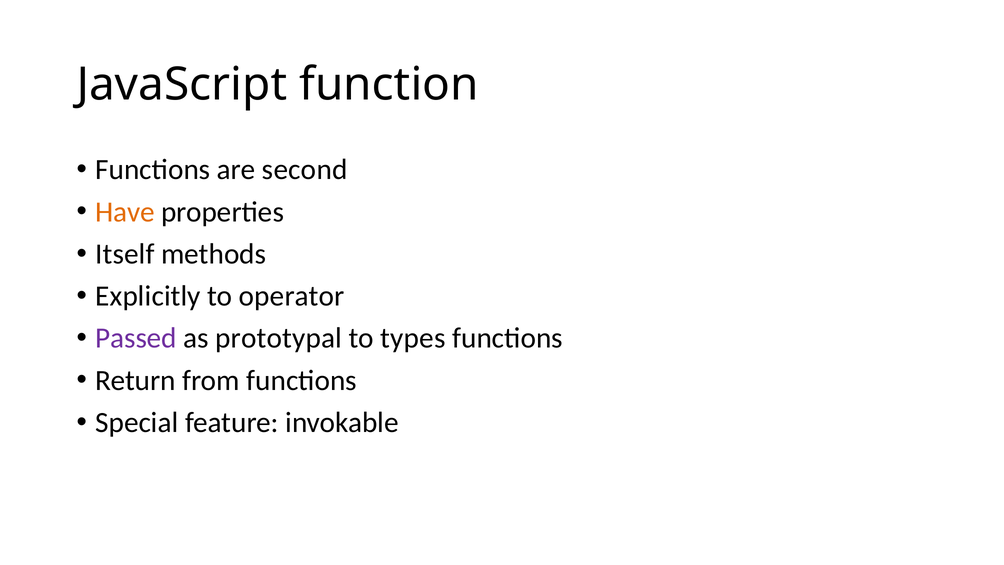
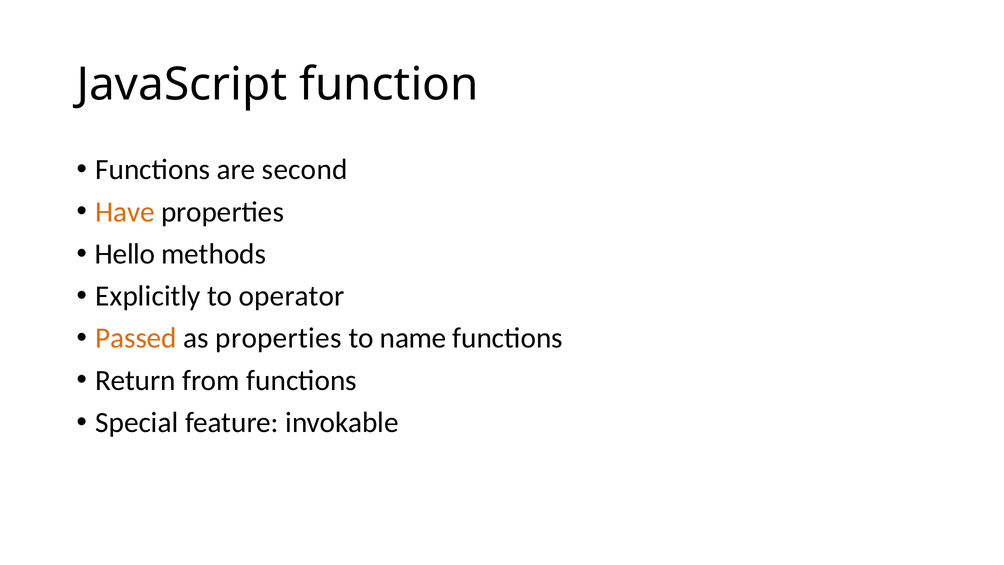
Itself: Itself -> Hello (125, 254)
Passed colour: purple -> orange (136, 338)
as prototypal: prototypal -> properties (279, 338)
types: types -> name (413, 338)
